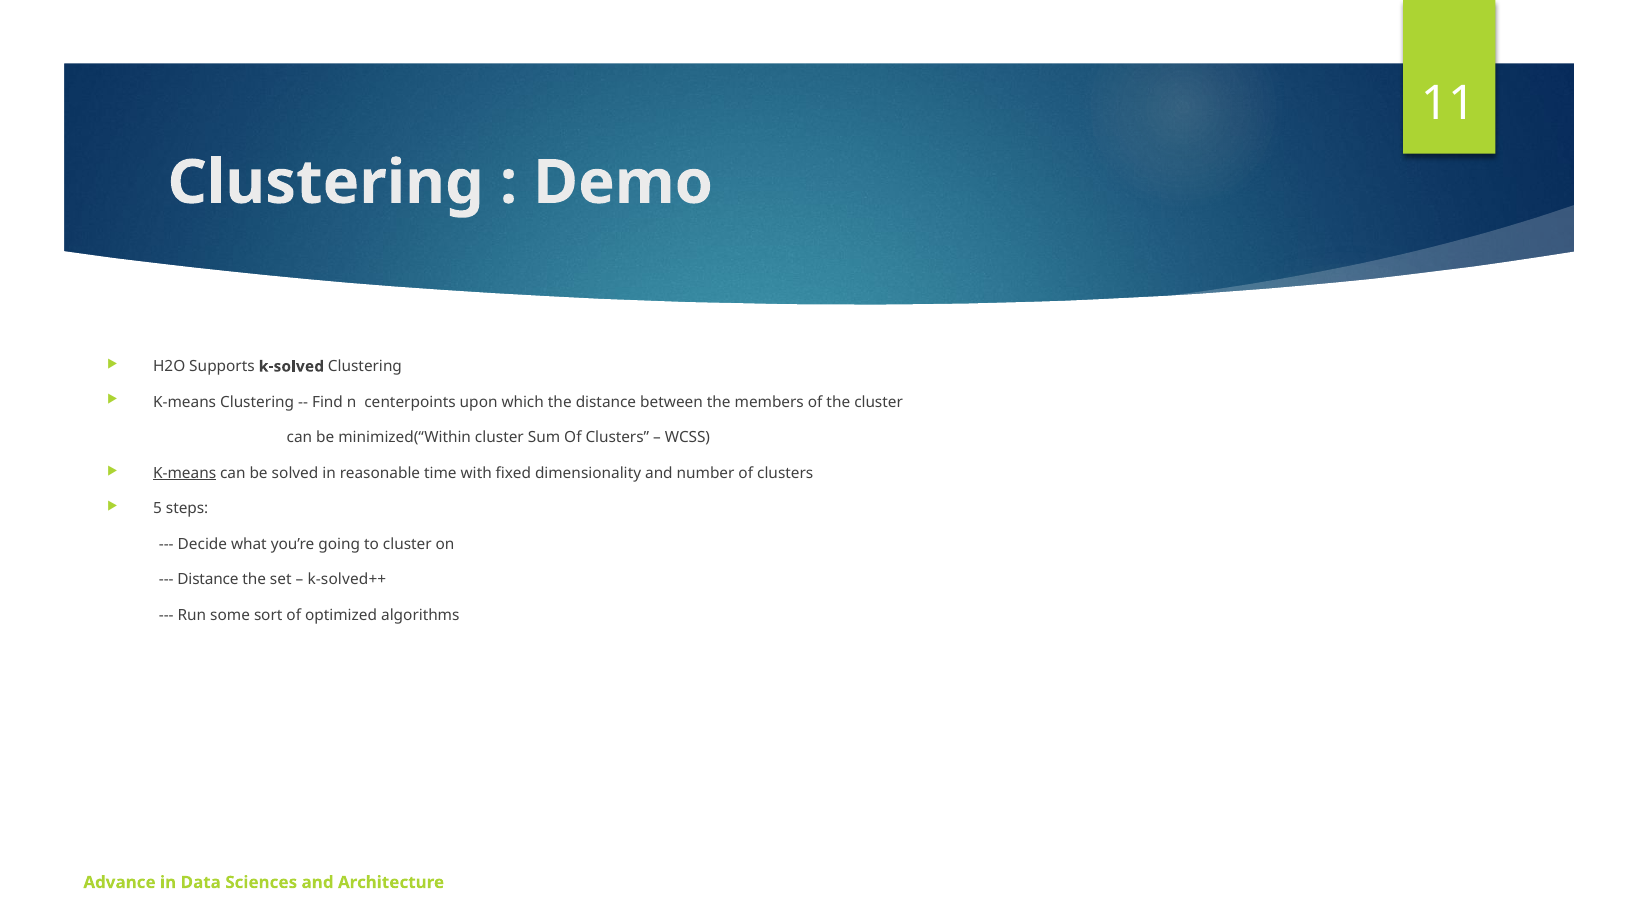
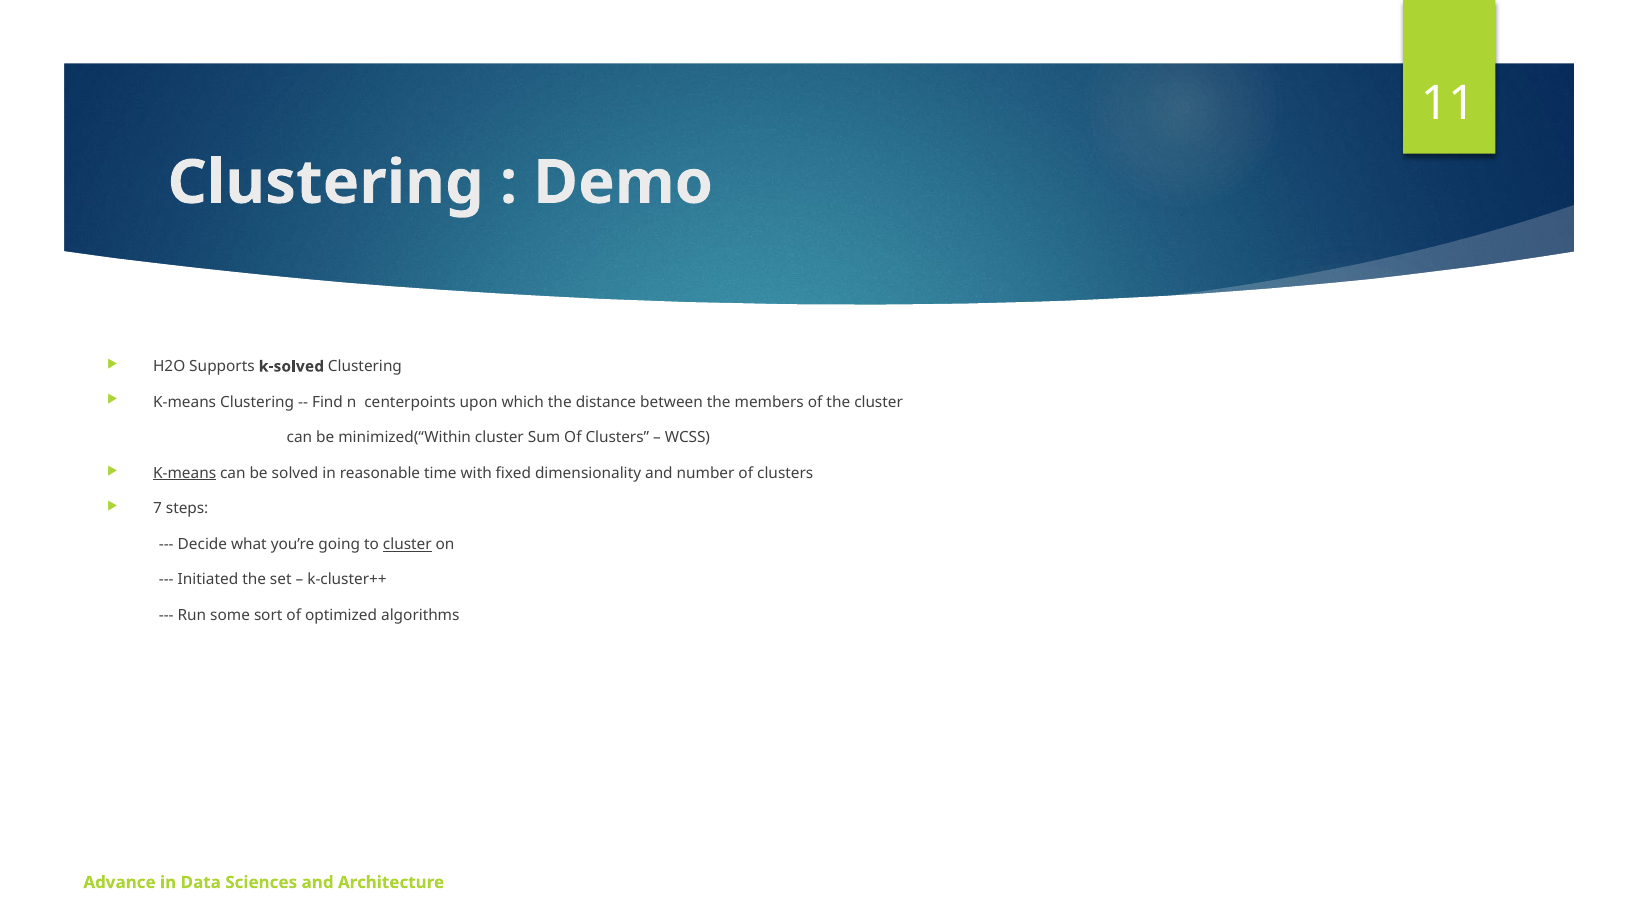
5: 5 -> 7 (158, 509)
cluster underline: none -> present (407, 544)
Distance: Distance -> Initiated (208, 580)
k-solved++: k-solved++ -> k-cluster++ (347, 580)
